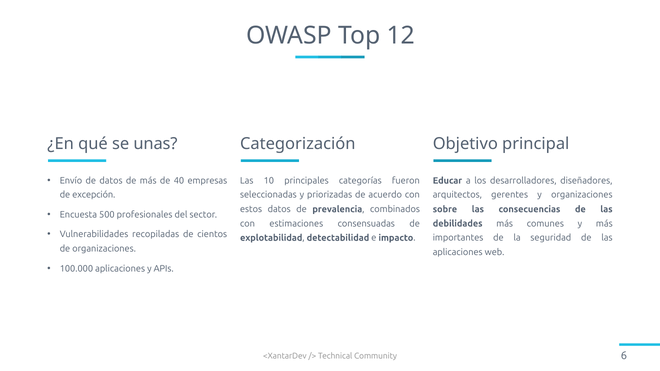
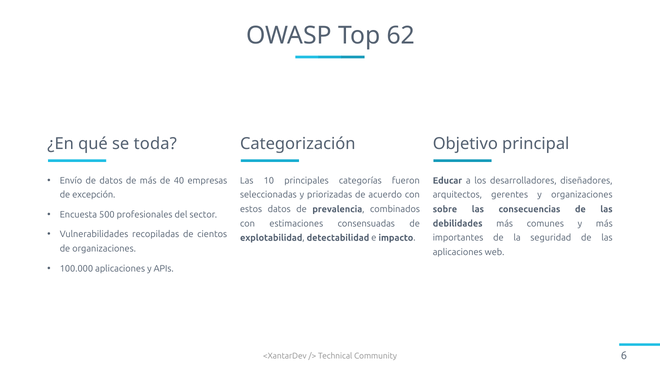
12: 12 -> 62 (401, 36)
unas: unas -> toda (155, 144)
